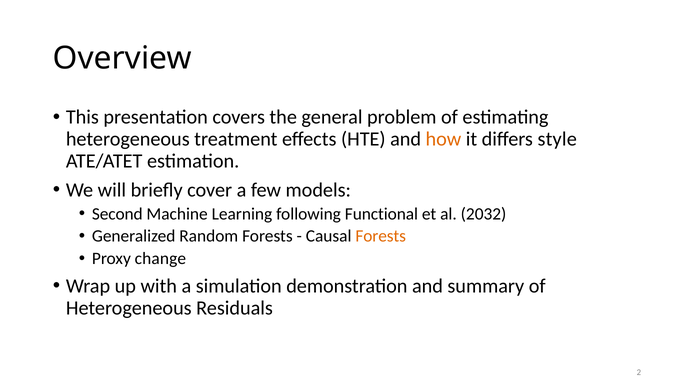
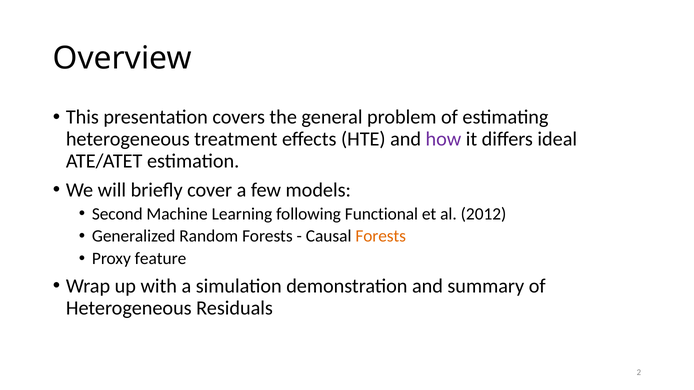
how colour: orange -> purple (443, 139)
style: style -> ideal (557, 139)
2032: 2032 -> 2012 (484, 214)
change: change -> feature (160, 259)
